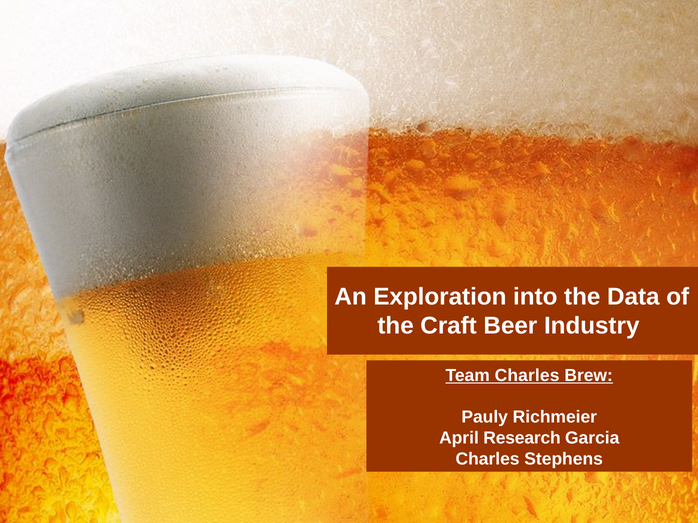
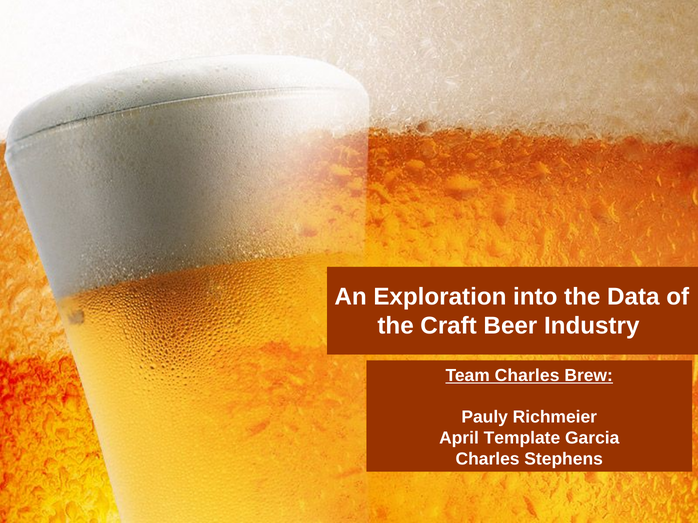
Research: Research -> Template (522, 439)
